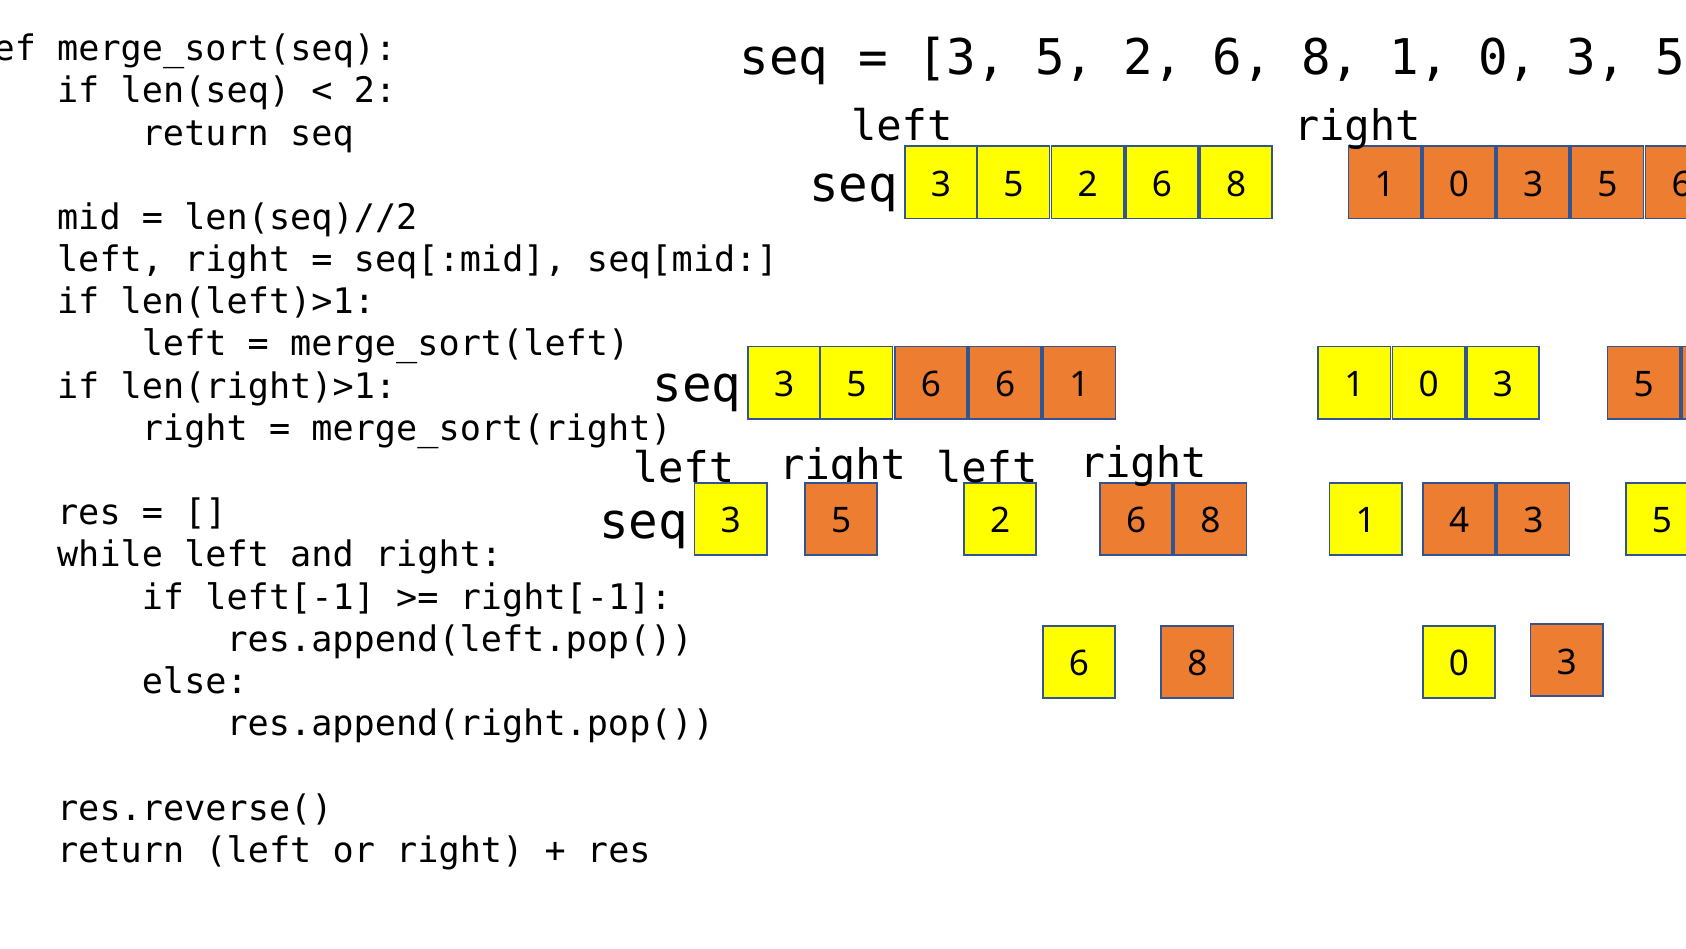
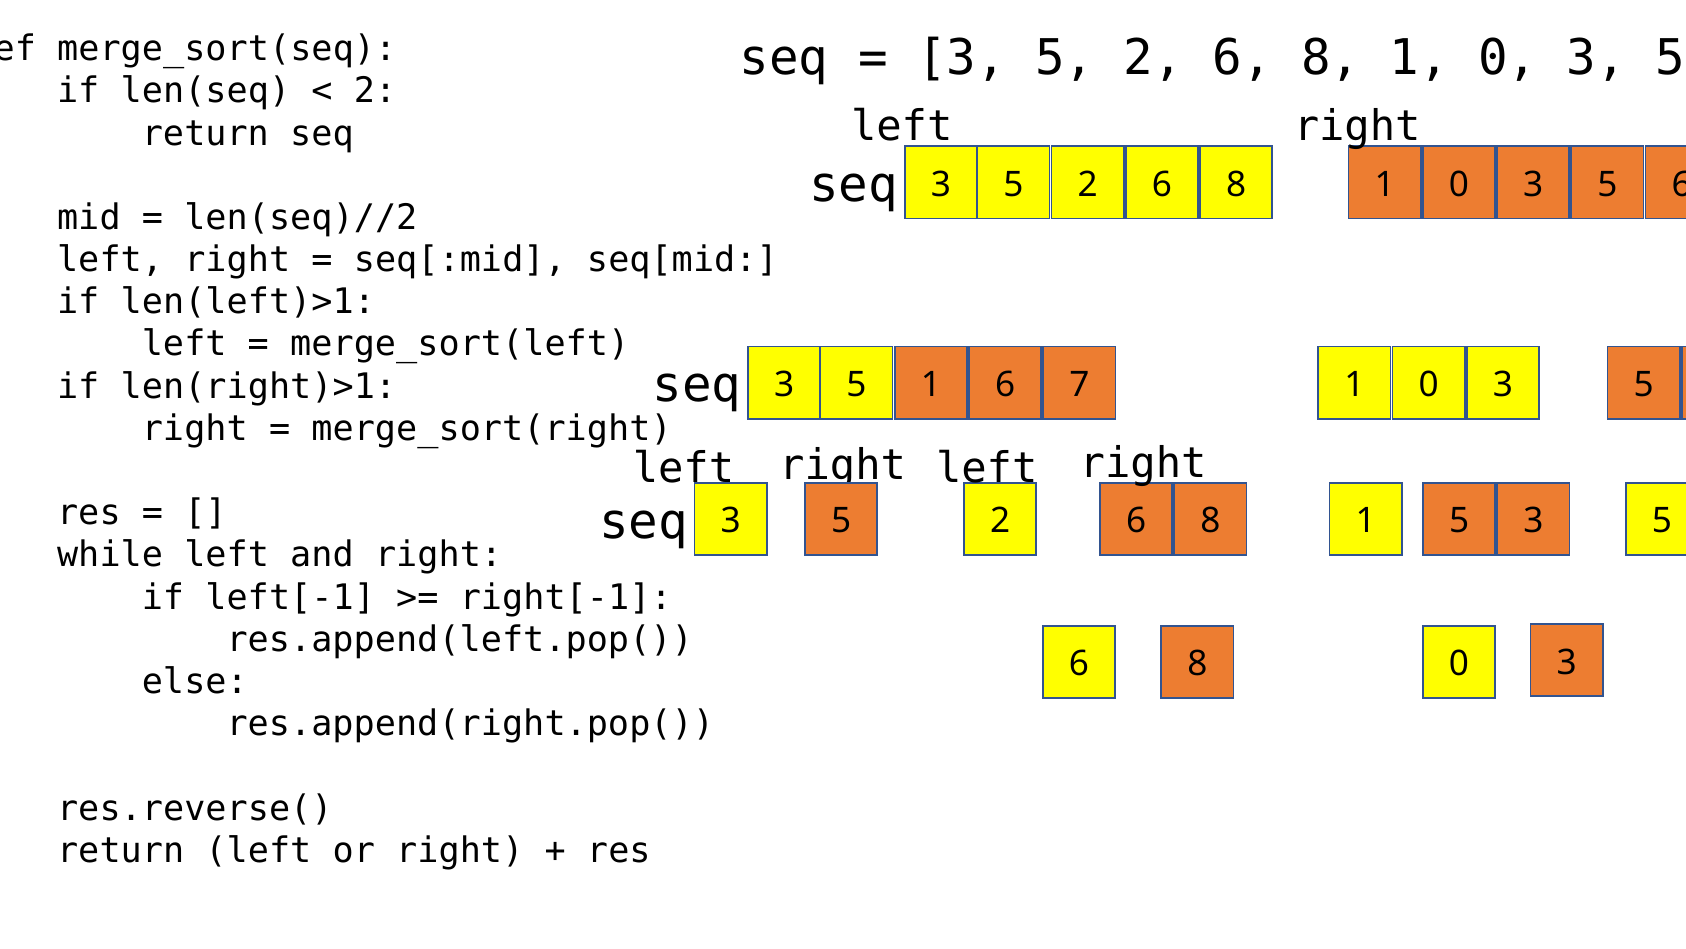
6: 6 -> 1 (931, 385)
1: 1 -> 7 (1079, 385)
1 4: 4 -> 5 (1459, 521)
